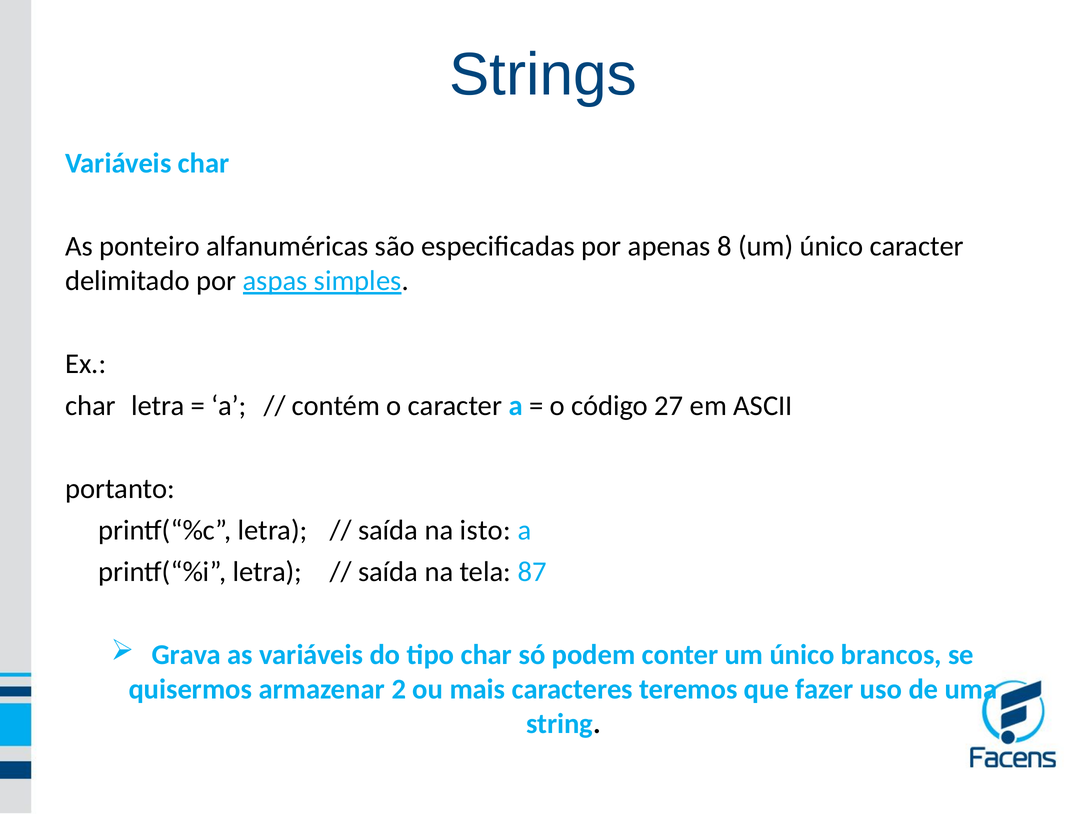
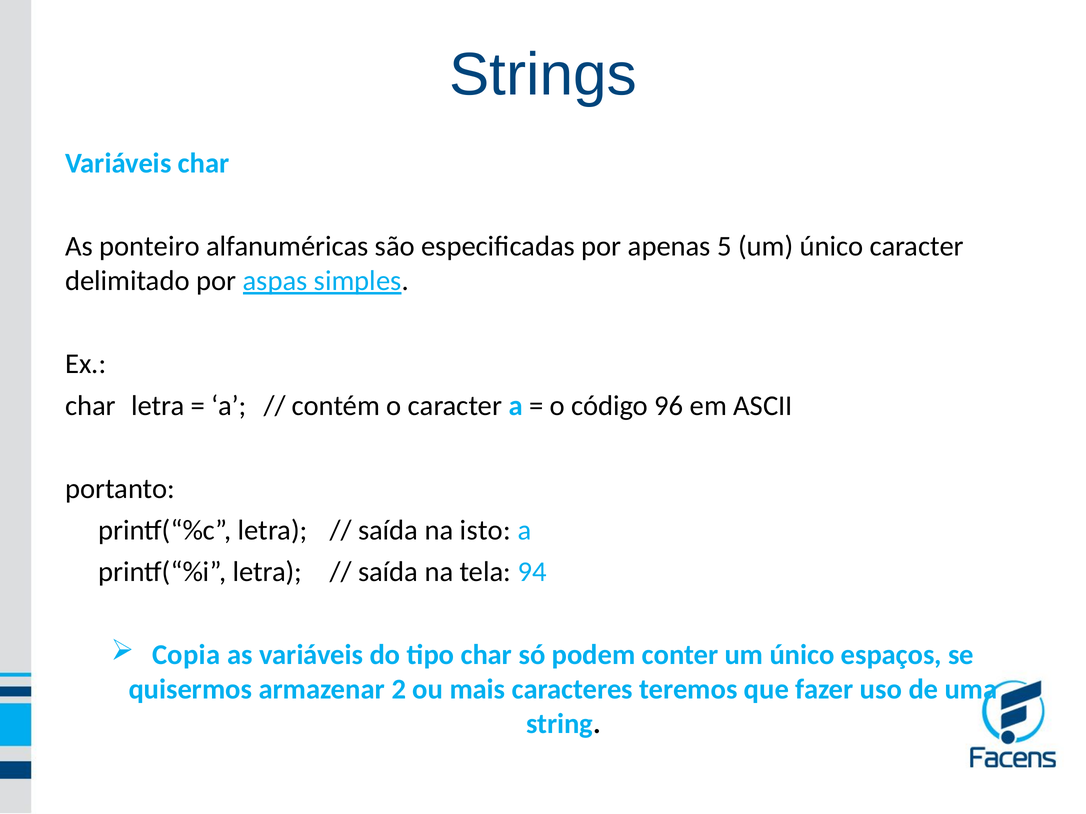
8: 8 -> 5 (724, 247)
27: 27 -> 96 (669, 406)
87: 87 -> 94 (532, 572)
Grava: Grava -> Copia (186, 655)
brancos: brancos -> espaços (891, 655)
